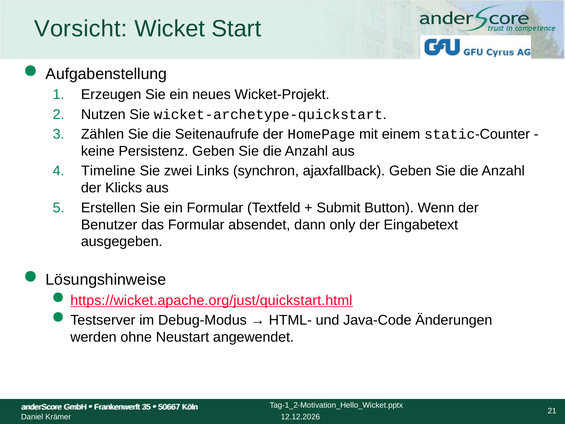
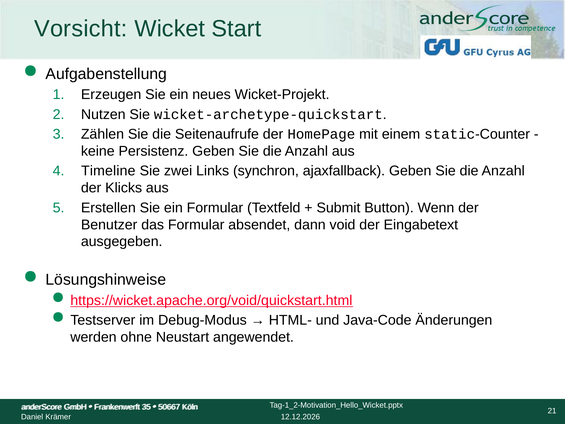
only: only -> void (343, 225)
https://wicket.apache.org/just/quickstart.html: https://wicket.apache.org/just/quickstart.html -> https://wicket.apache.org/void/quickstart.html (211, 300)
